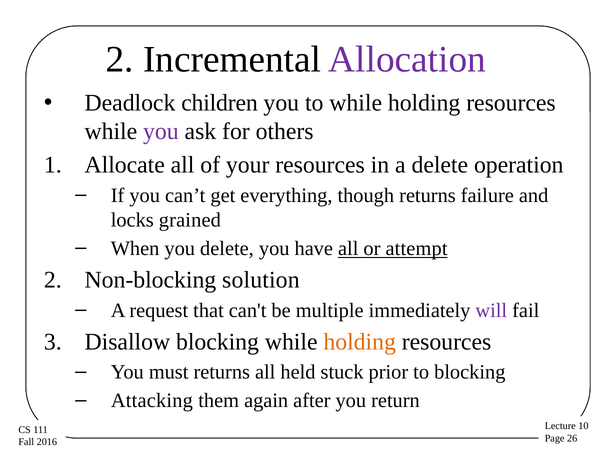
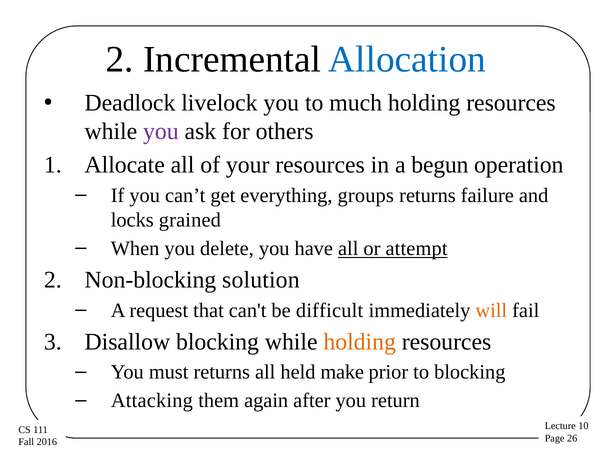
Allocation colour: purple -> blue (407, 59)
children: children -> livelock (219, 103)
to while: while -> much (356, 103)
a delete: delete -> begun (440, 165)
though: though -> groups (366, 195)
multiple: multiple -> difficult (330, 310)
will colour: purple -> orange (491, 310)
stuck: stuck -> make (342, 372)
